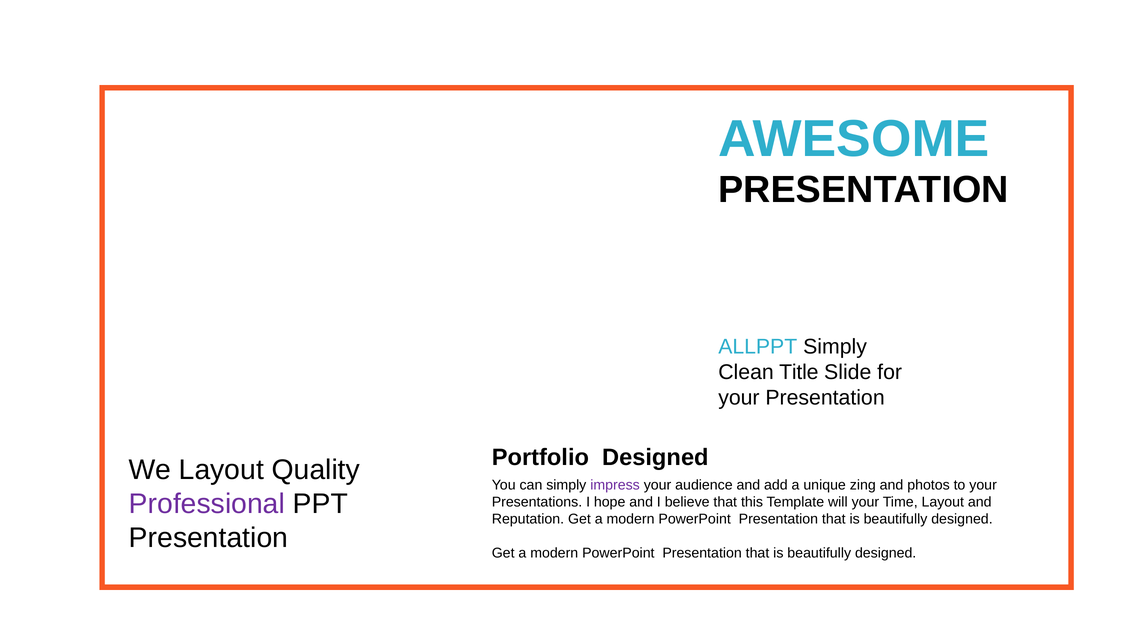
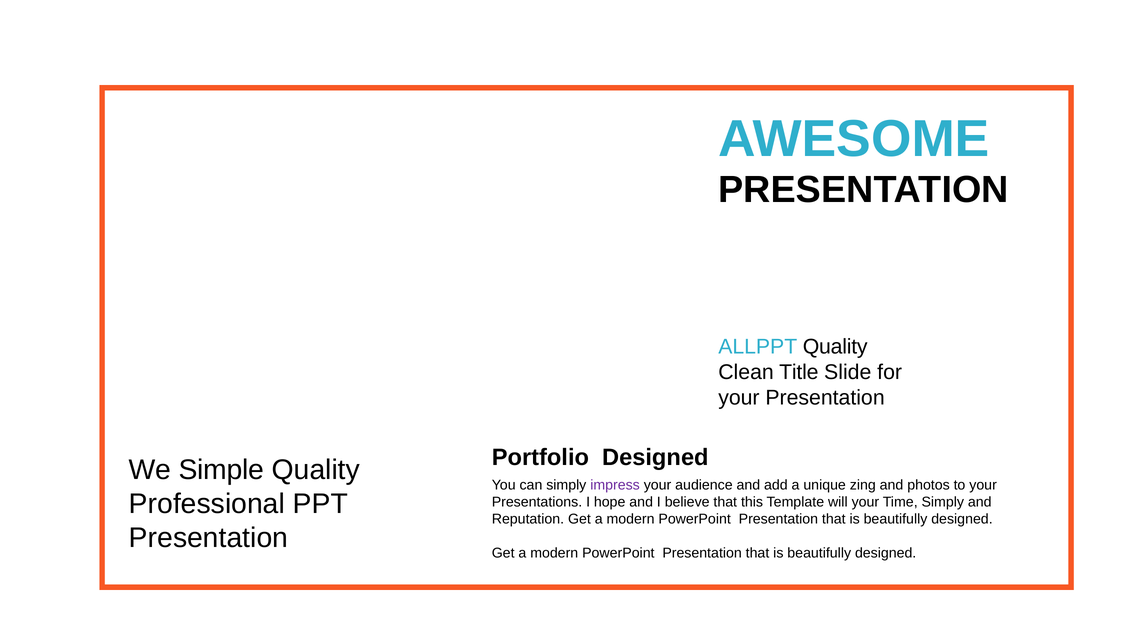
ALLPPT Simply: Simply -> Quality (835, 347)
We Layout: Layout -> Simple (221, 470)
Professional colour: purple -> black (207, 504)
Time Layout: Layout -> Simply (943, 502)
